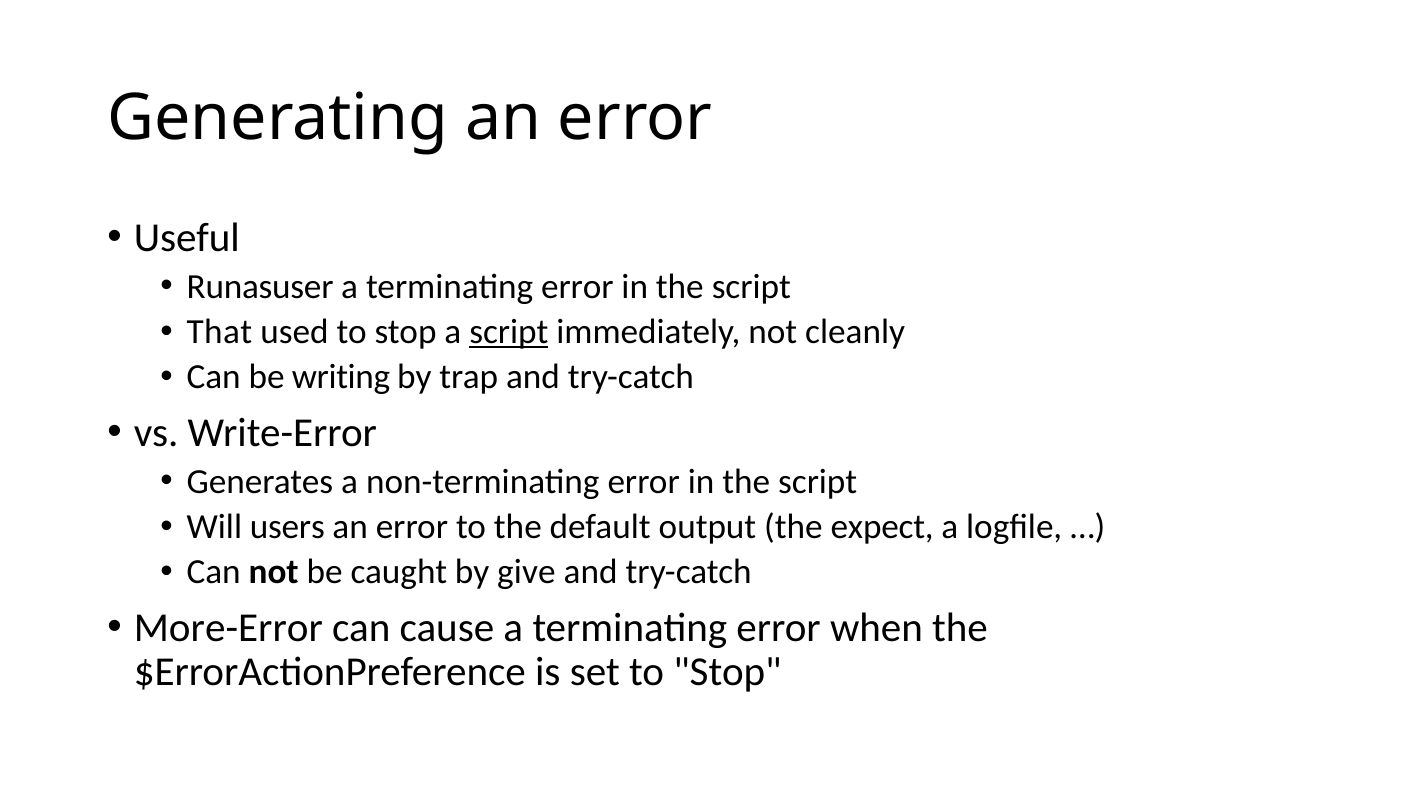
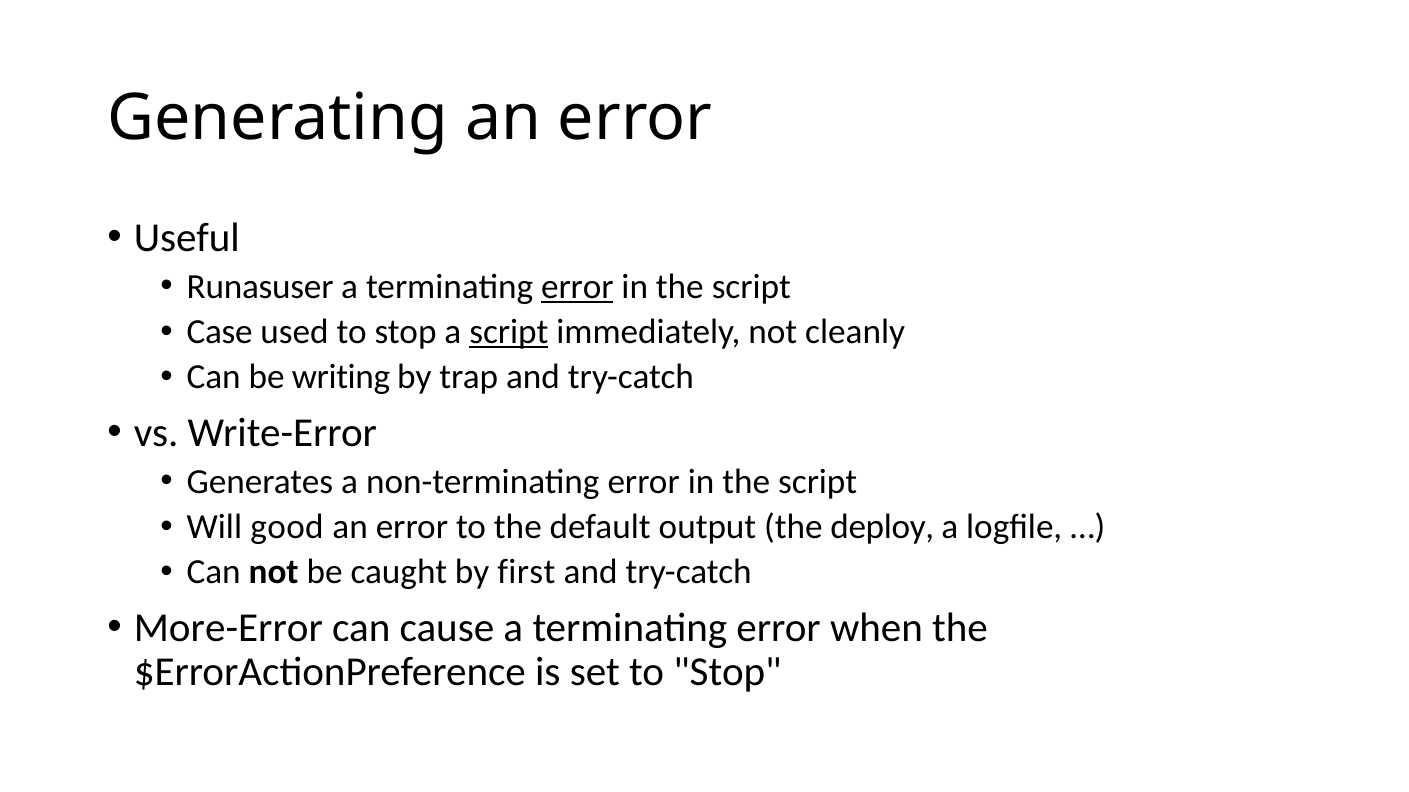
error underline: none -> present (577, 287)
That: That -> Case (220, 332)
users: users -> good (287, 527)
expect: expect -> deploy (882, 527)
give: give -> first (526, 573)
